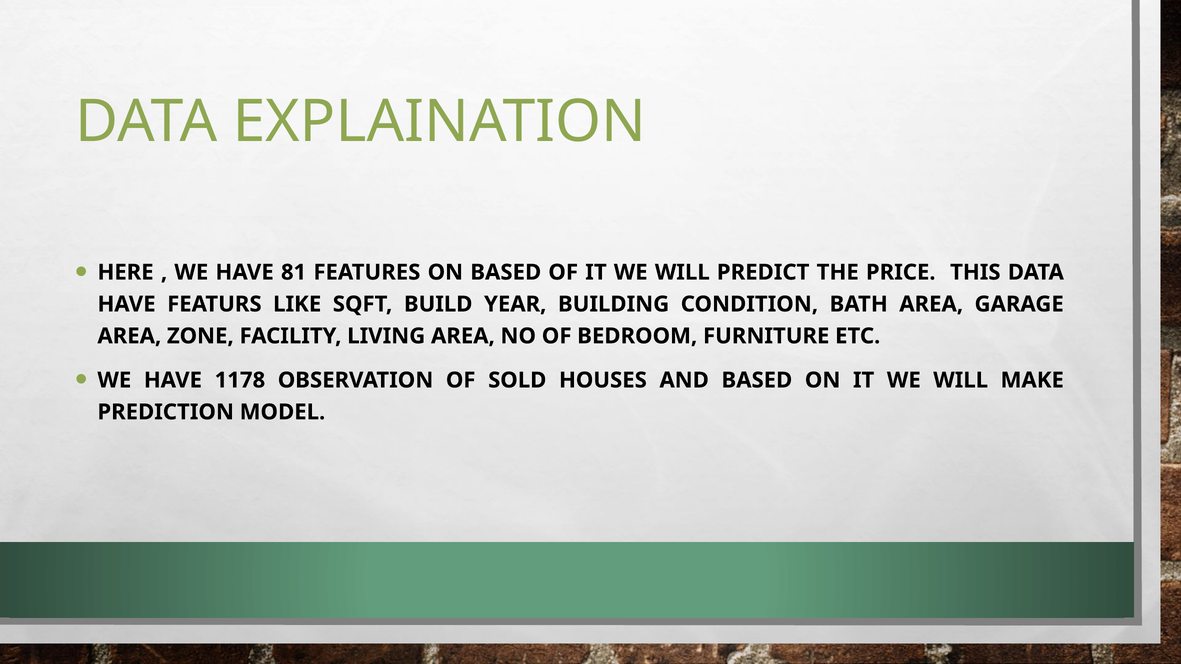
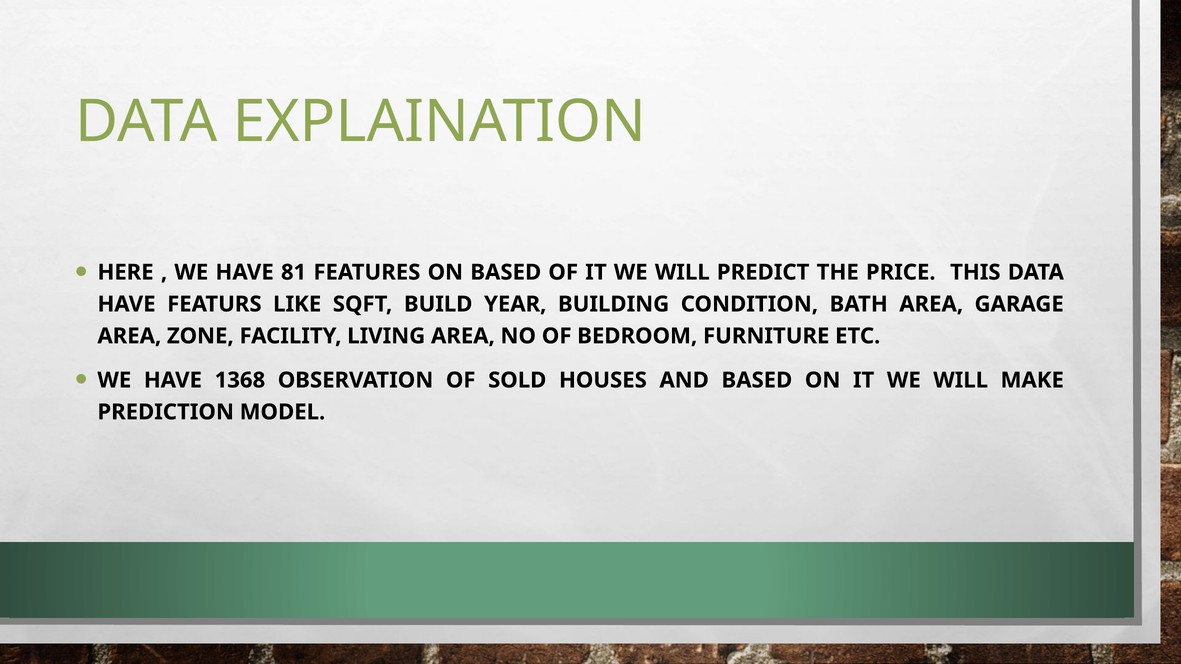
1178: 1178 -> 1368 (240, 380)
